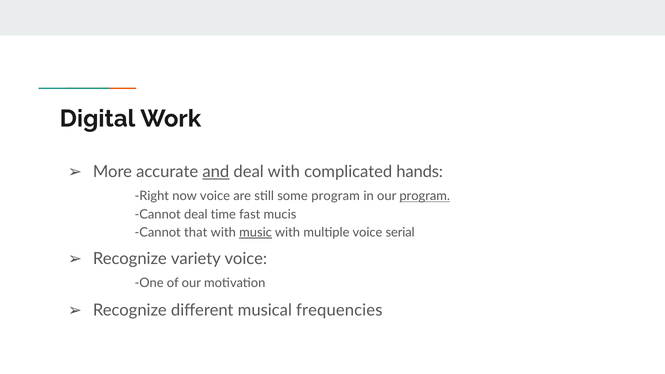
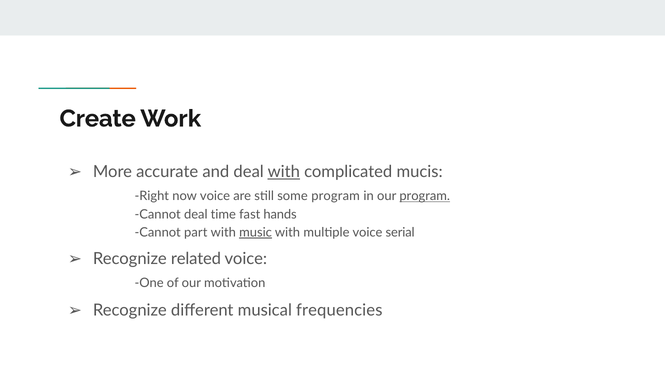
Digital: Digital -> Create (98, 119)
and underline: present -> none (216, 172)
with underline: none -> present (284, 172)
hands: hands -> mucis (420, 172)
mucis: mucis -> hands (280, 215)
that: that -> part (196, 233)
variety: variety -> related (196, 259)
